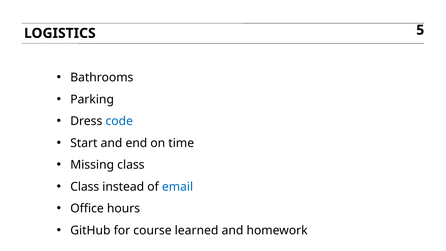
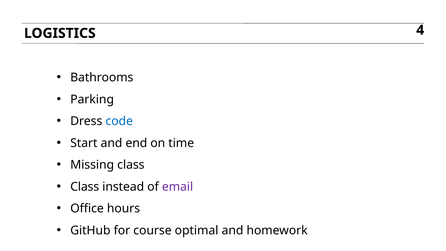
5: 5 -> 4 (420, 30)
email colour: blue -> purple (178, 186)
learned: learned -> optimal (197, 230)
